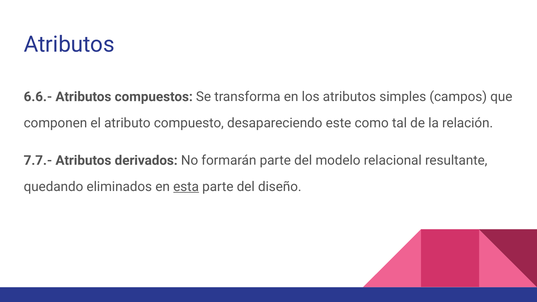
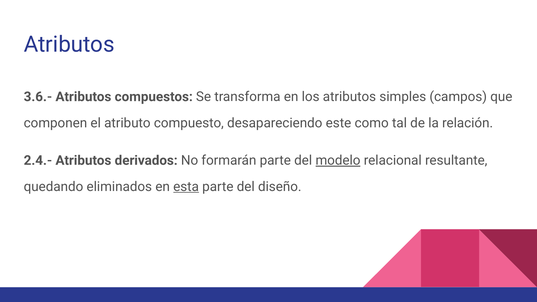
6.6.-: 6.6.- -> 3.6.- (38, 97)
7.7.-: 7.7.- -> 2.4.- (38, 160)
modelo underline: none -> present (338, 160)
